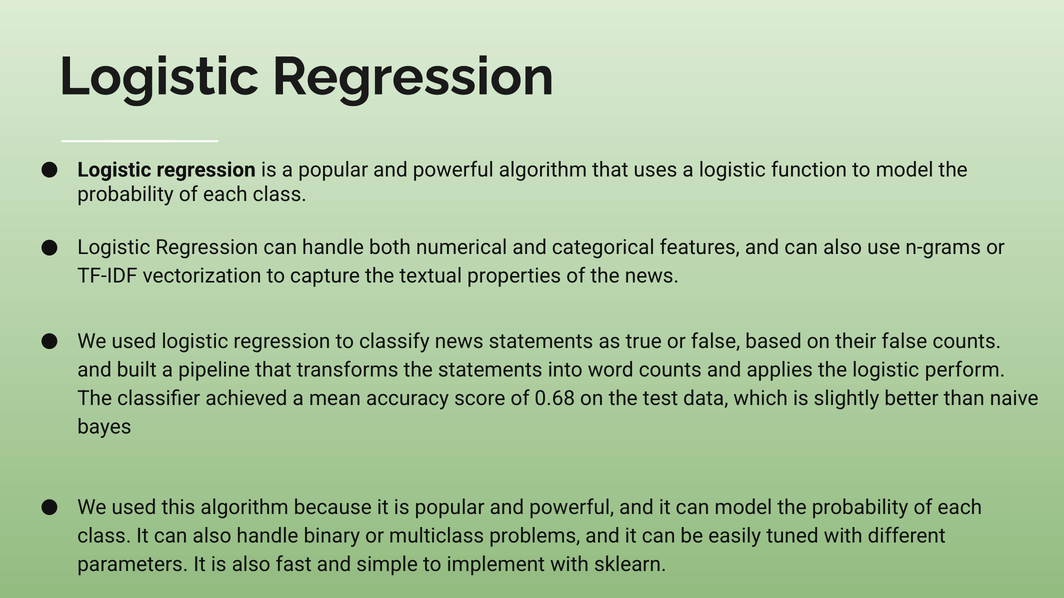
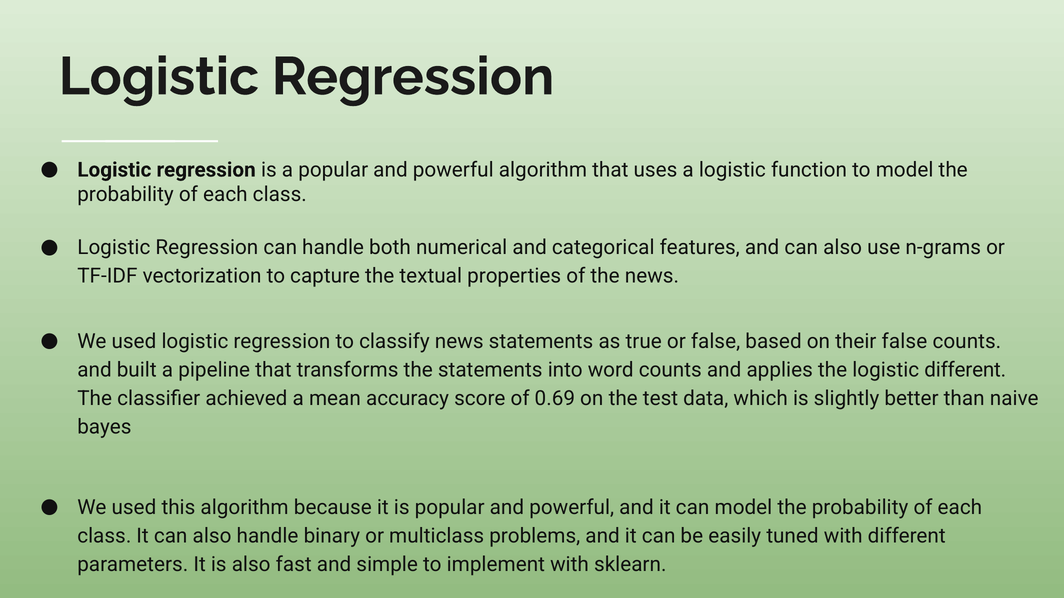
logistic perform: perform -> different (965, 370)
0.68: 0.68 -> 0.69 (555, 399)
